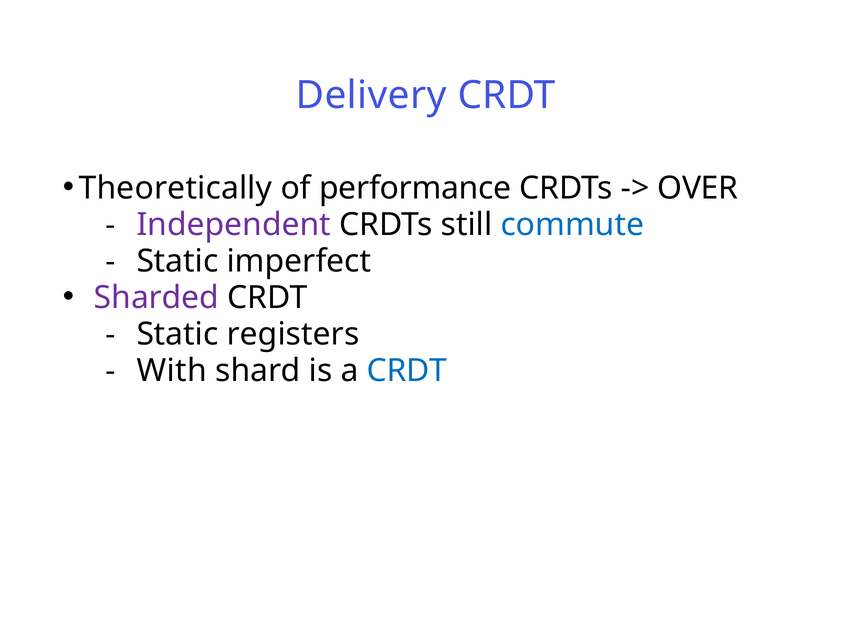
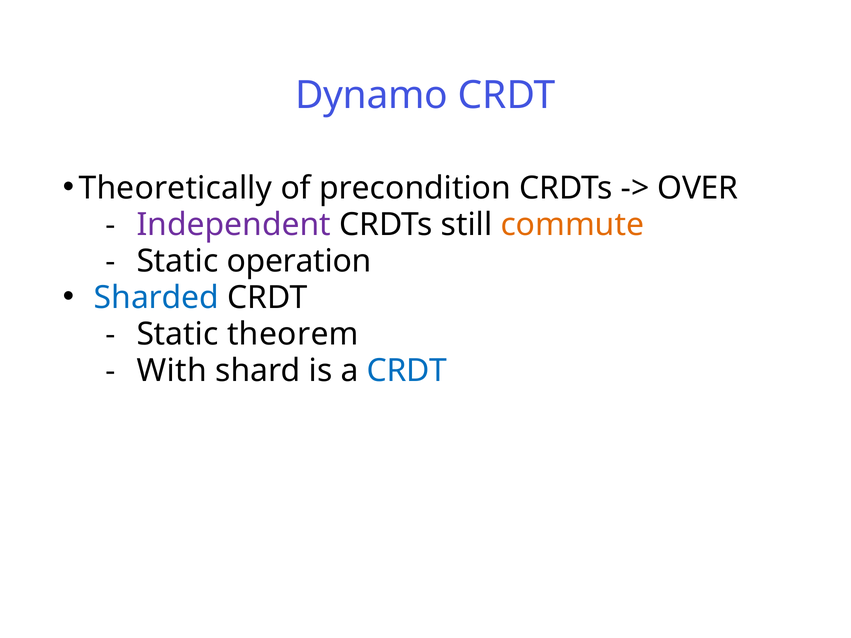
Delivery: Delivery -> Dynamo (372, 95)
performance: performance -> precondition (415, 188)
commute colour: blue -> orange (572, 225)
imperfect: imperfect -> operation (299, 261)
Sharded colour: purple -> blue (156, 298)
registers: registers -> theorem (293, 334)
